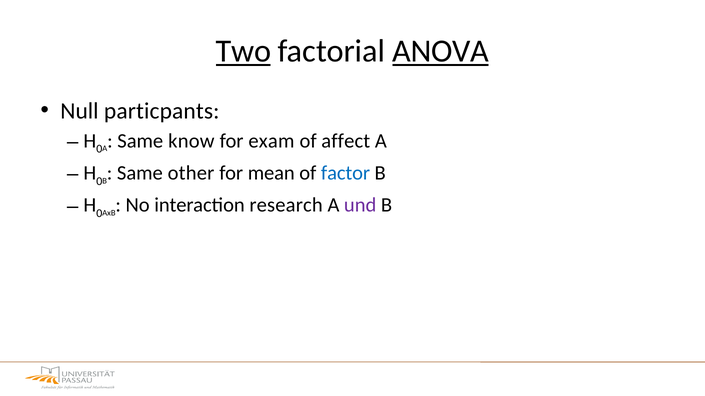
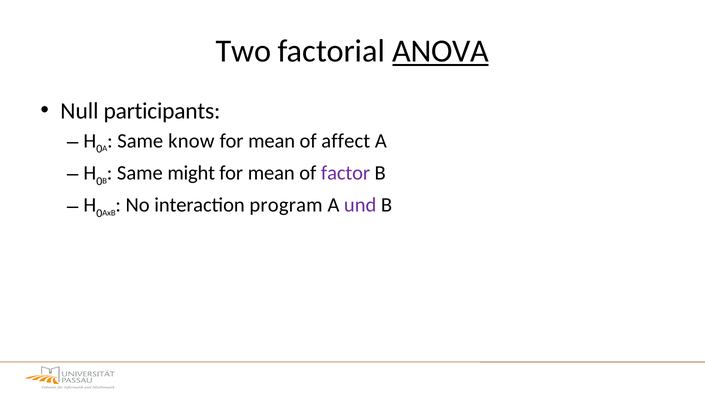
Two underline: present -> none (243, 51)
particpants: particpants -> participants (162, 111)
exam: exam -> mean (272, 141)
other: other -> might (191, 173)
factor colour: blue -> purple (346, 173)
research: research -> program (286, 206)
